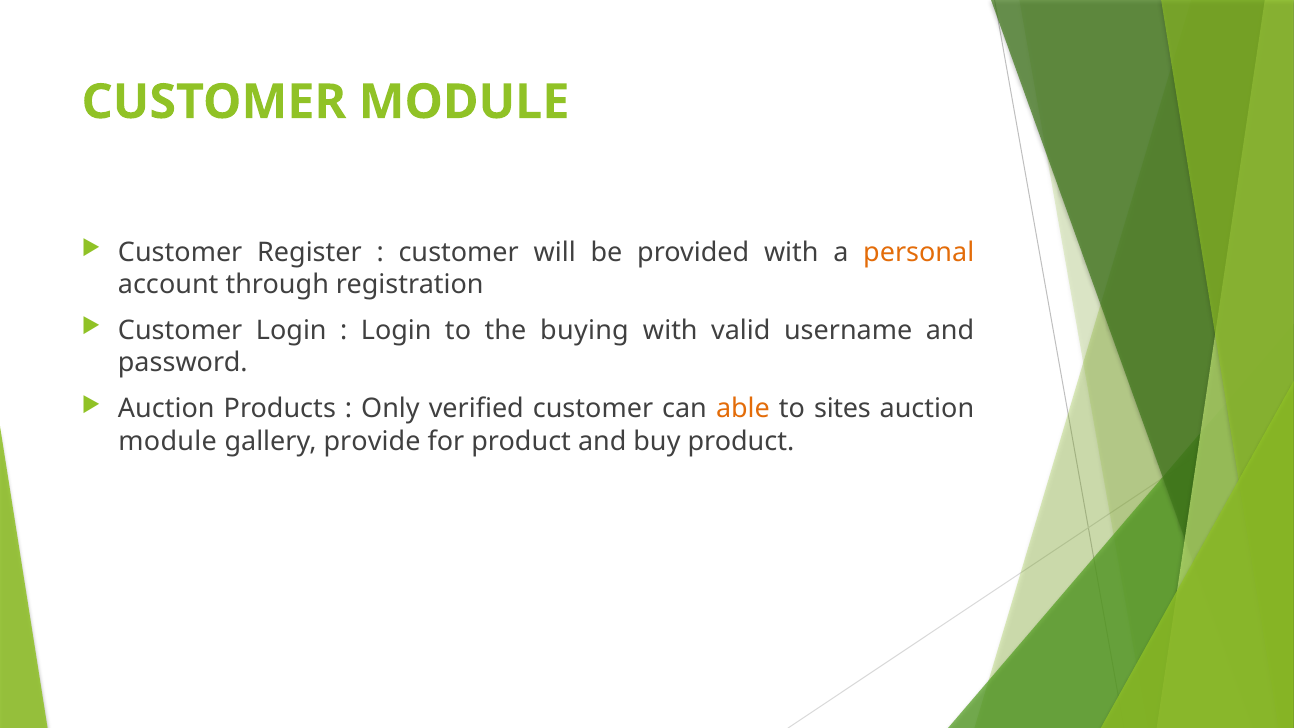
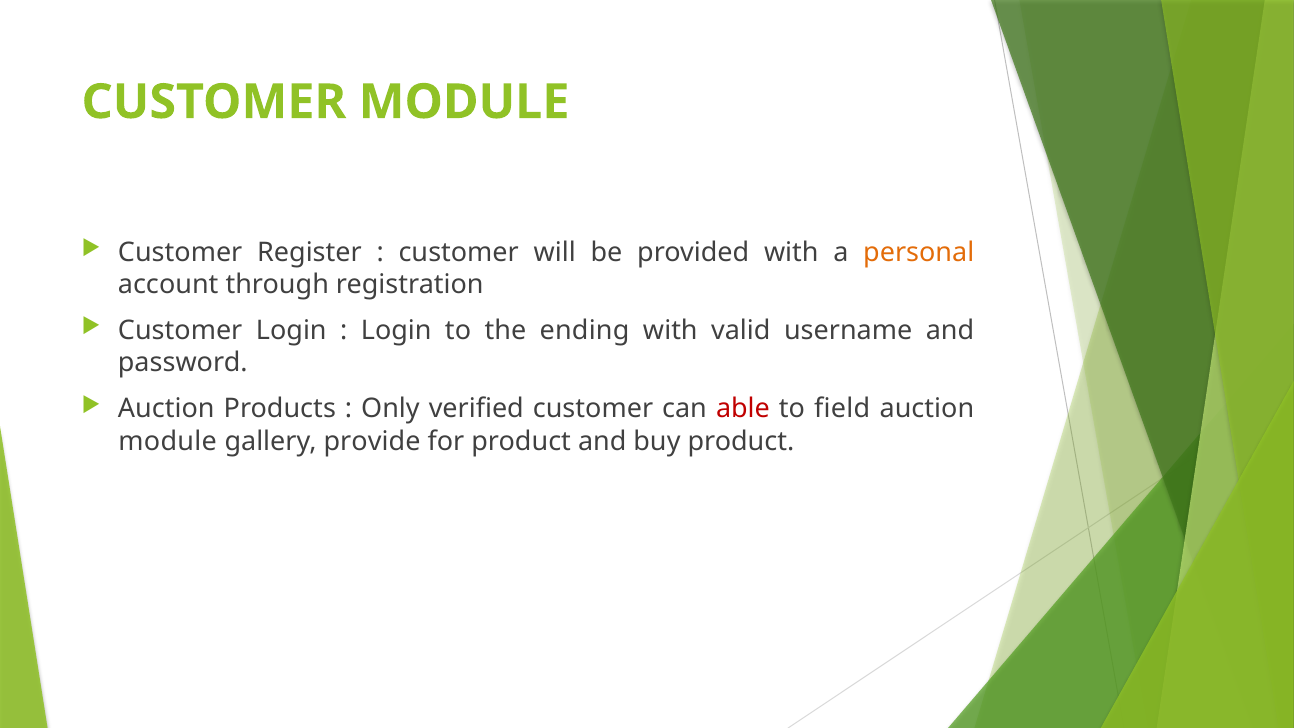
buying: buying -> ending (585, 331)
able colour: orange -> red (743, 409)
sites: sites -> field (842, 409)
